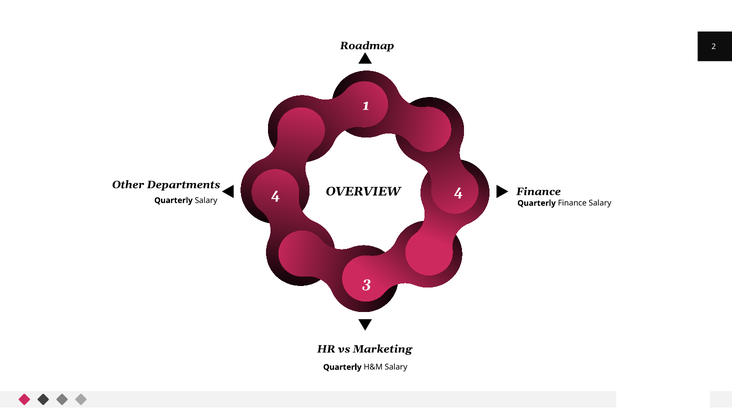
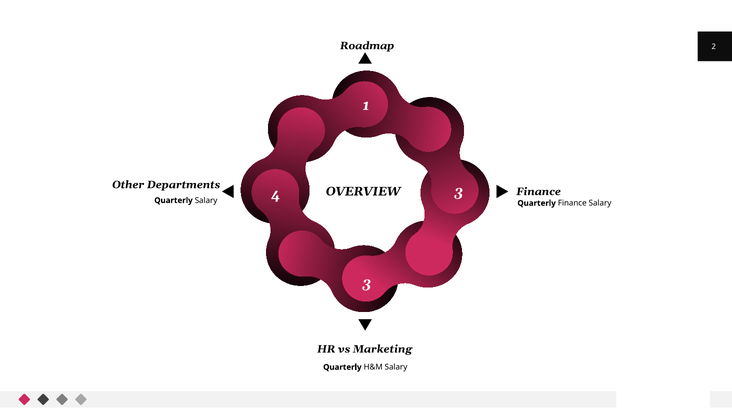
4 4: 4 -> 3 (459, 191)
